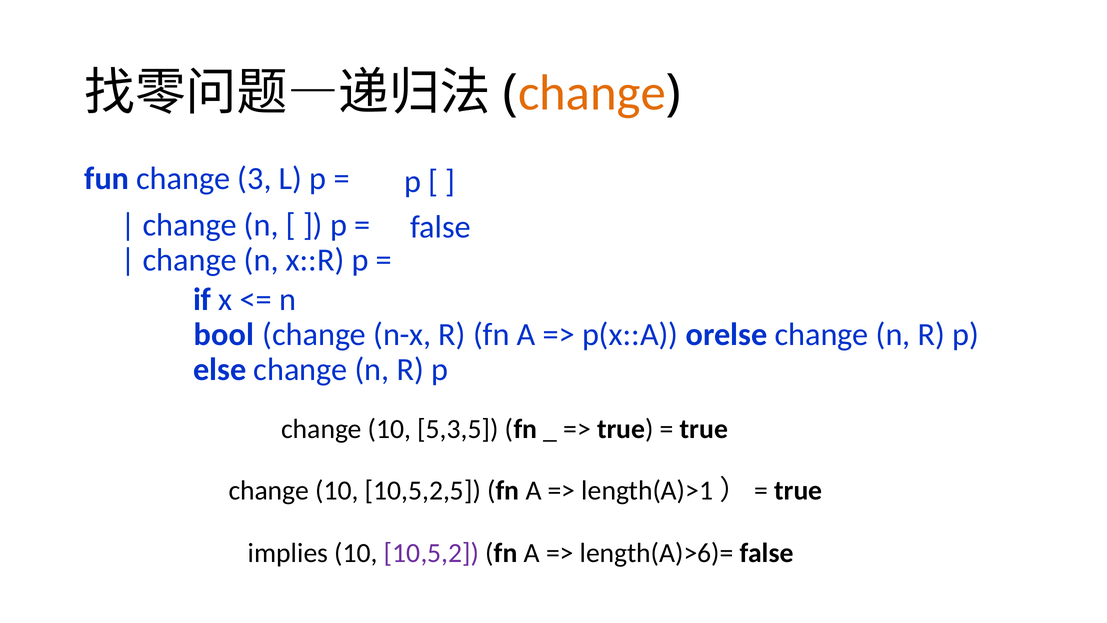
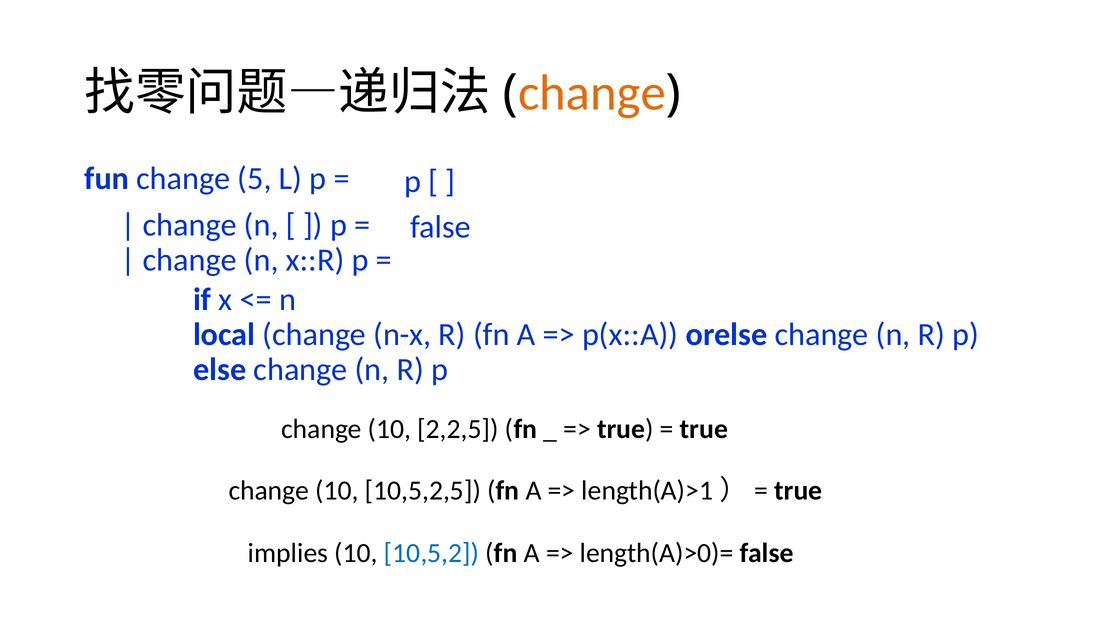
3: 3 -> 5 (254, 179)
bool: bool -> local (224, 334)
5,3,5: 5,3,5 -> 2,2,5 (458, 429)
10,5,2 colour: purple -> blue (432, 553)
length(A)>6)=: length(A)>6)= -> length(A)>0)= (657, 553)
